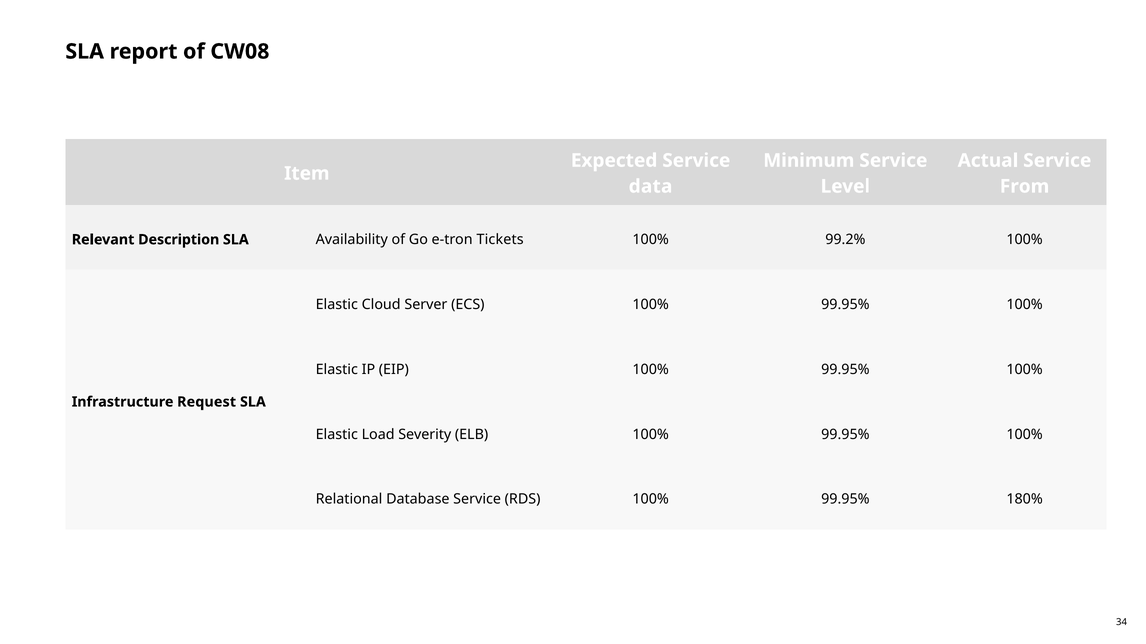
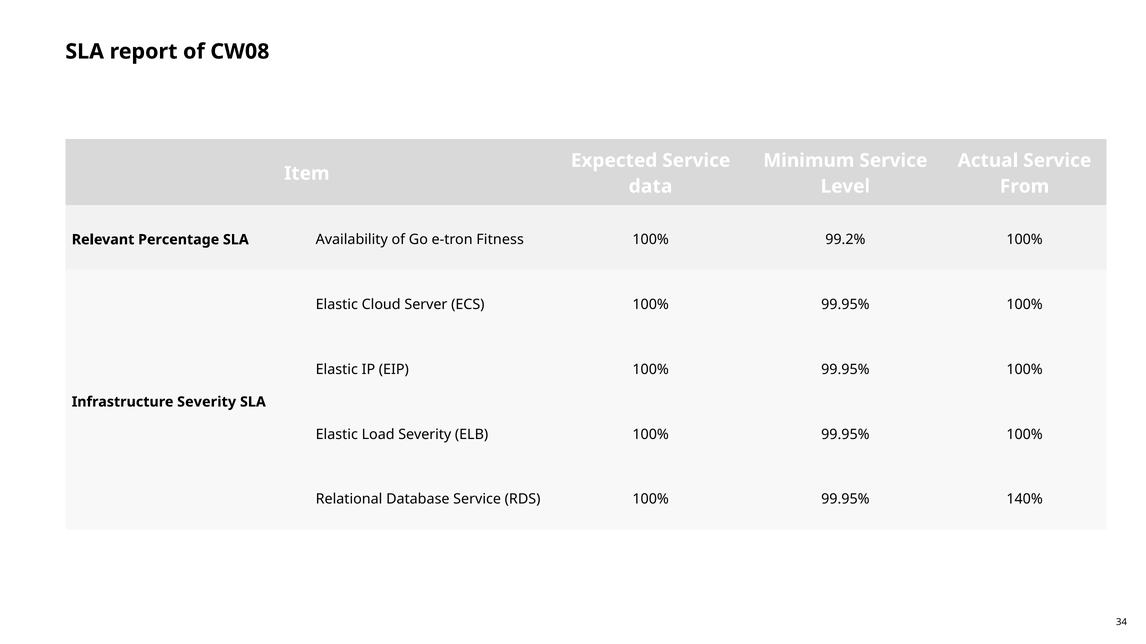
Description: Description -> Percentage (179, 240)
Tickets: Tickets -> Fitness (500, 240)
Infrastructure Request: Request -> Severity (207, 402)
180%: 180% -> 140% (1025, 500)
